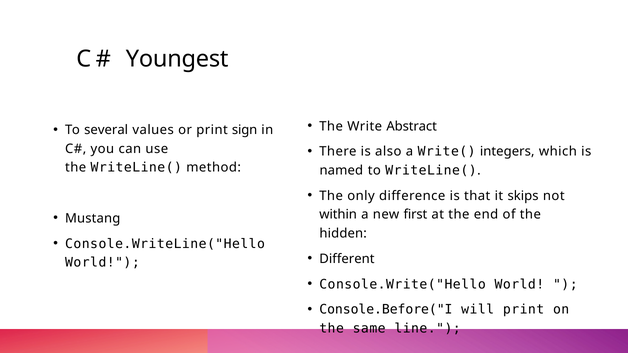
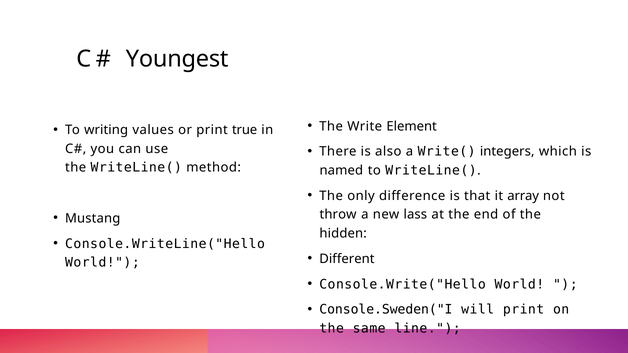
Abstract: Abstract -> Element (412, 126)
several: several -> writing (106, 130)
sign: sign -> true (245, 130)
skips: skips -> array (523, 196)
within: within -> throw (338, 215)
first: first -> lass (415, 215)
Console.Before("I: Console.Before("I -> Console.Sweden("I (386, 310)
